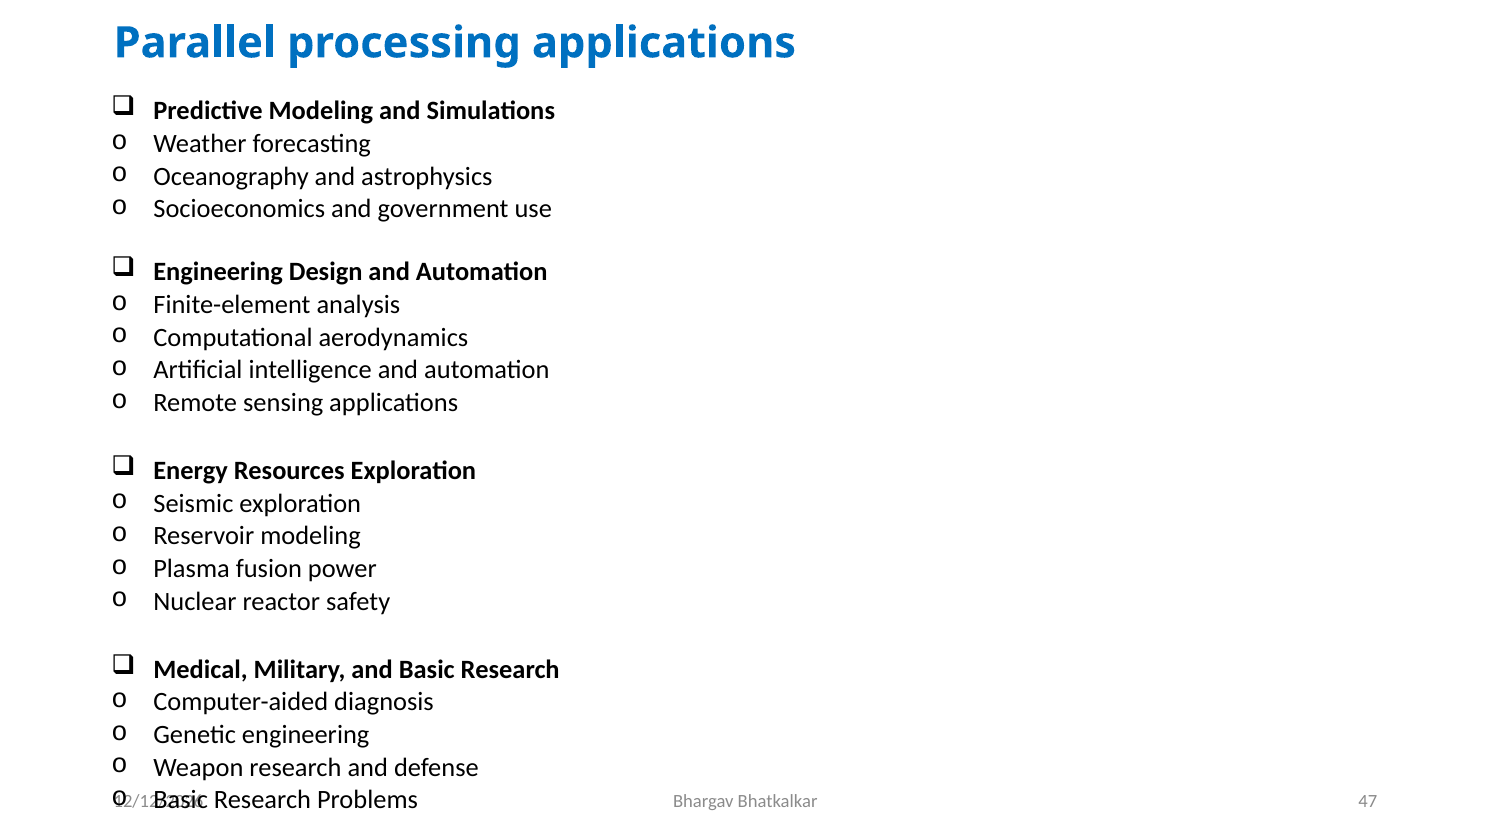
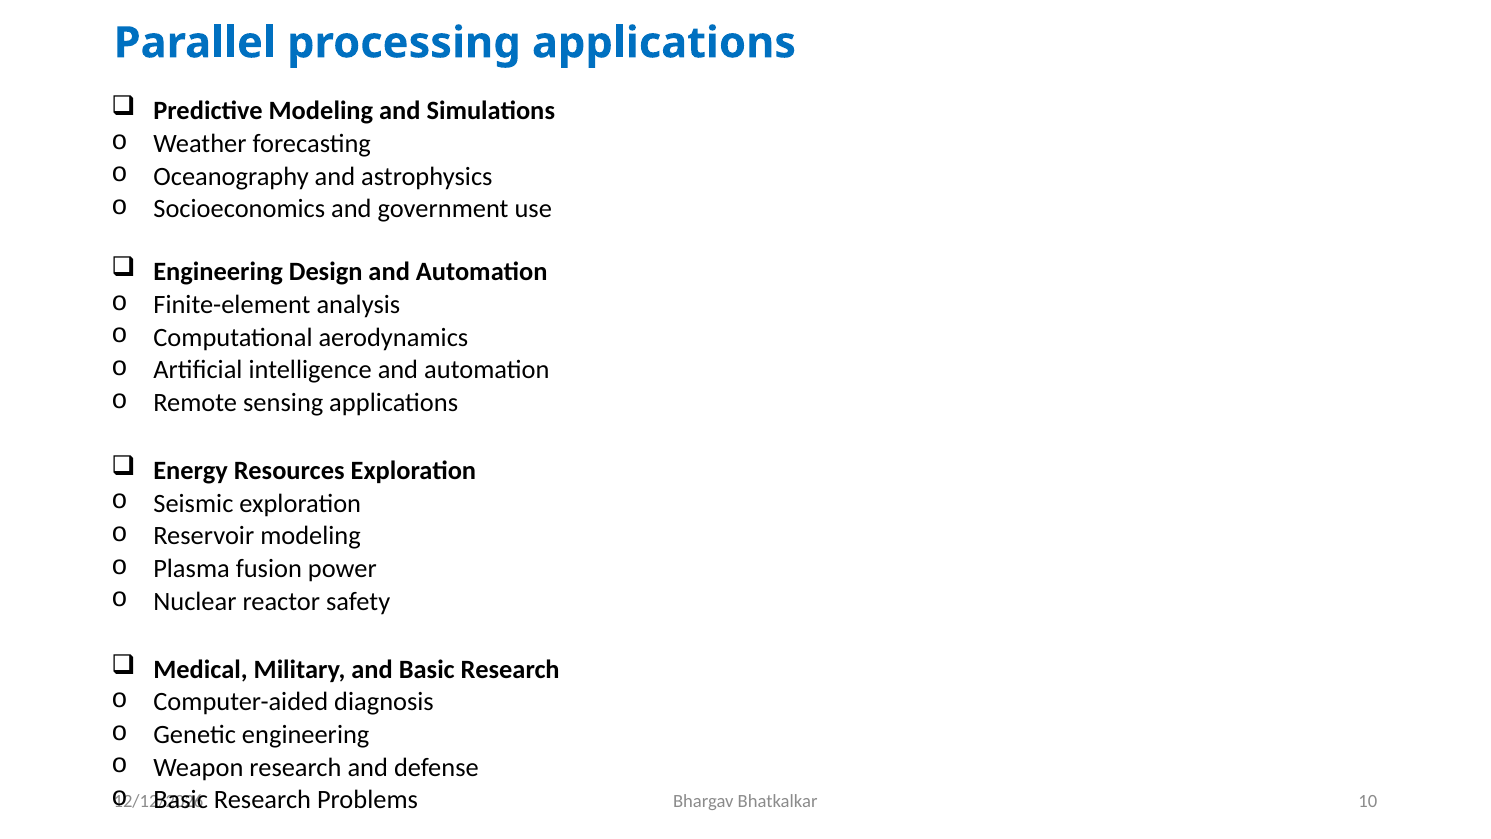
47: 47 -> 10 (1368, 801)
